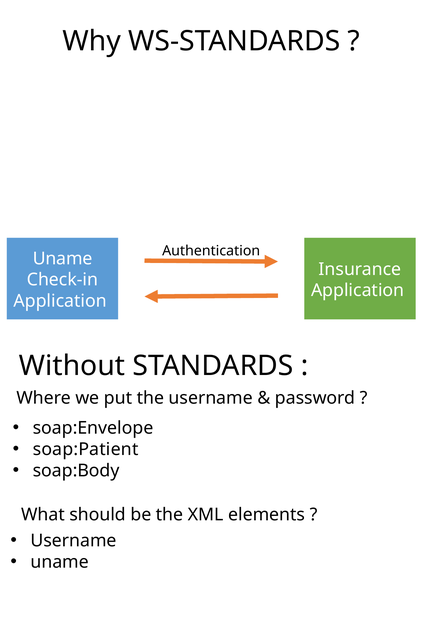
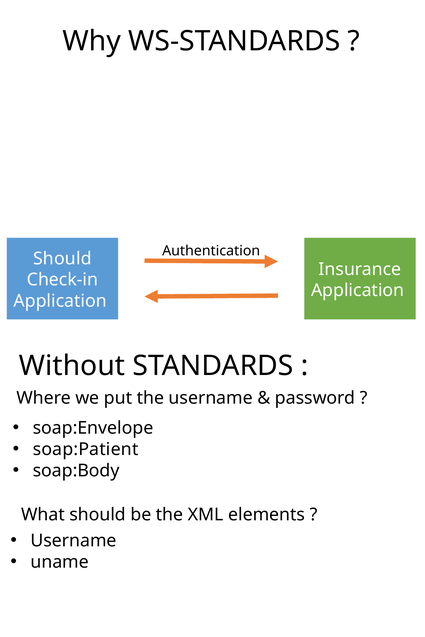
Uname: Uname -> Should (62, 259)
